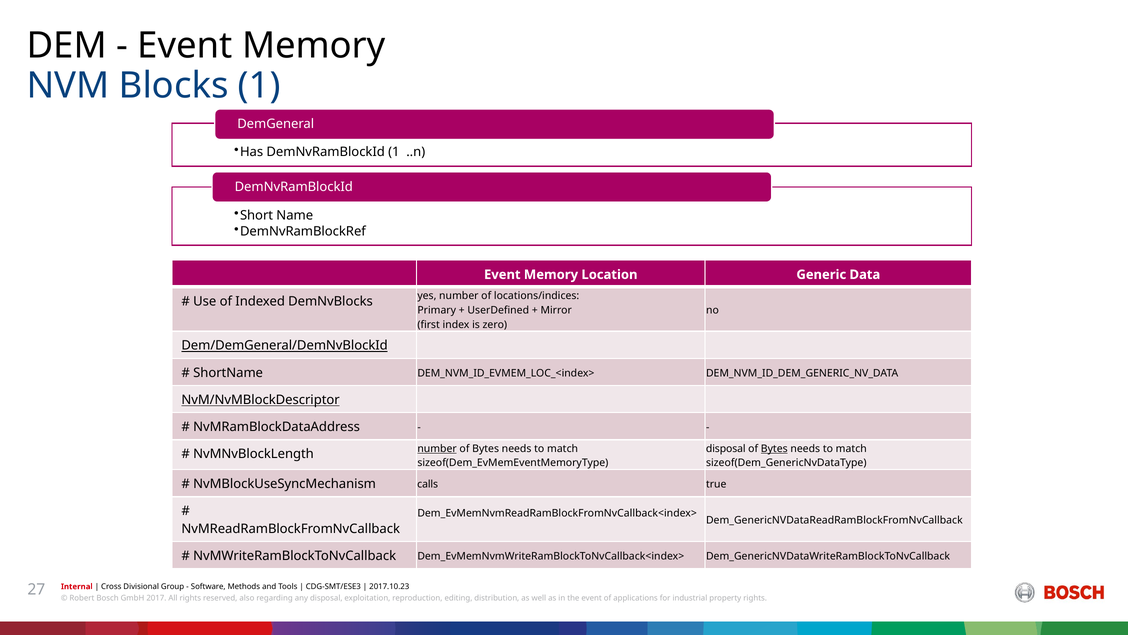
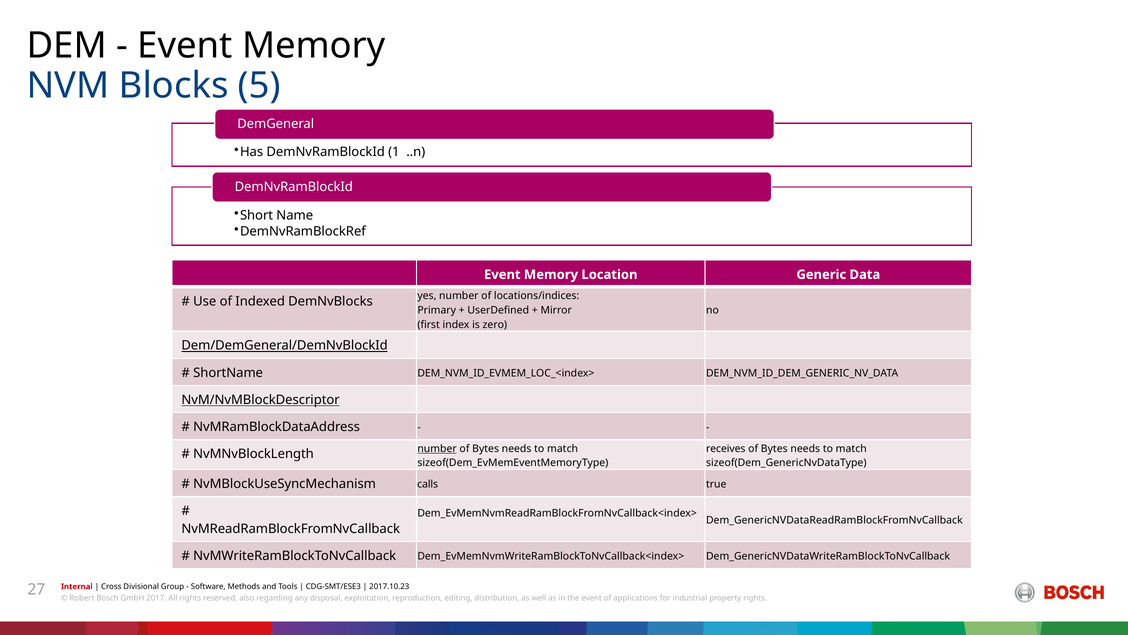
Blocks 1: 1 -> 5 (259, 86)
disposal: disposal -> receives (726, 448)
Bytes underline: present -> none (774, 448)
